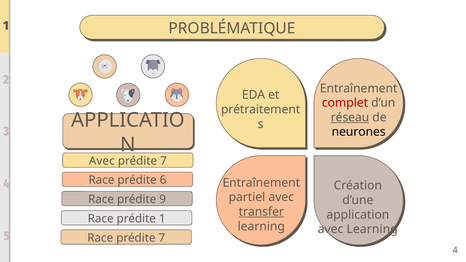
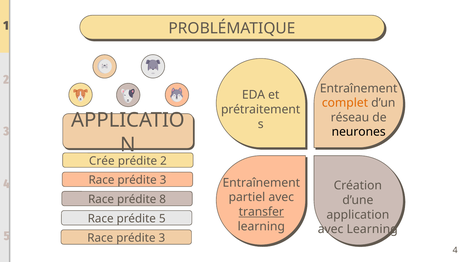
complet colour: red -> orange (345, 103)
réseau underline: present -> none (350, 117)
Avec: Avec -> Crée (102, 161)
7: 7 -> 2 (163, 161)
6: 6 -> 3 (163, 180)
9: 9 -> 8 (163, 199)
prédite 1: 1 -> 5 (162, 219)
7: 7 -> 3 (162, 238)
